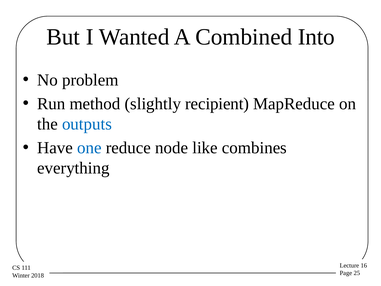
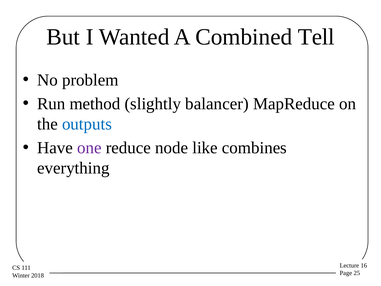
Into: Into -> Tell (316, 37)
recipient: recipient -> balancer (217, 104)
one colour: blue -> purple (89, 148)
